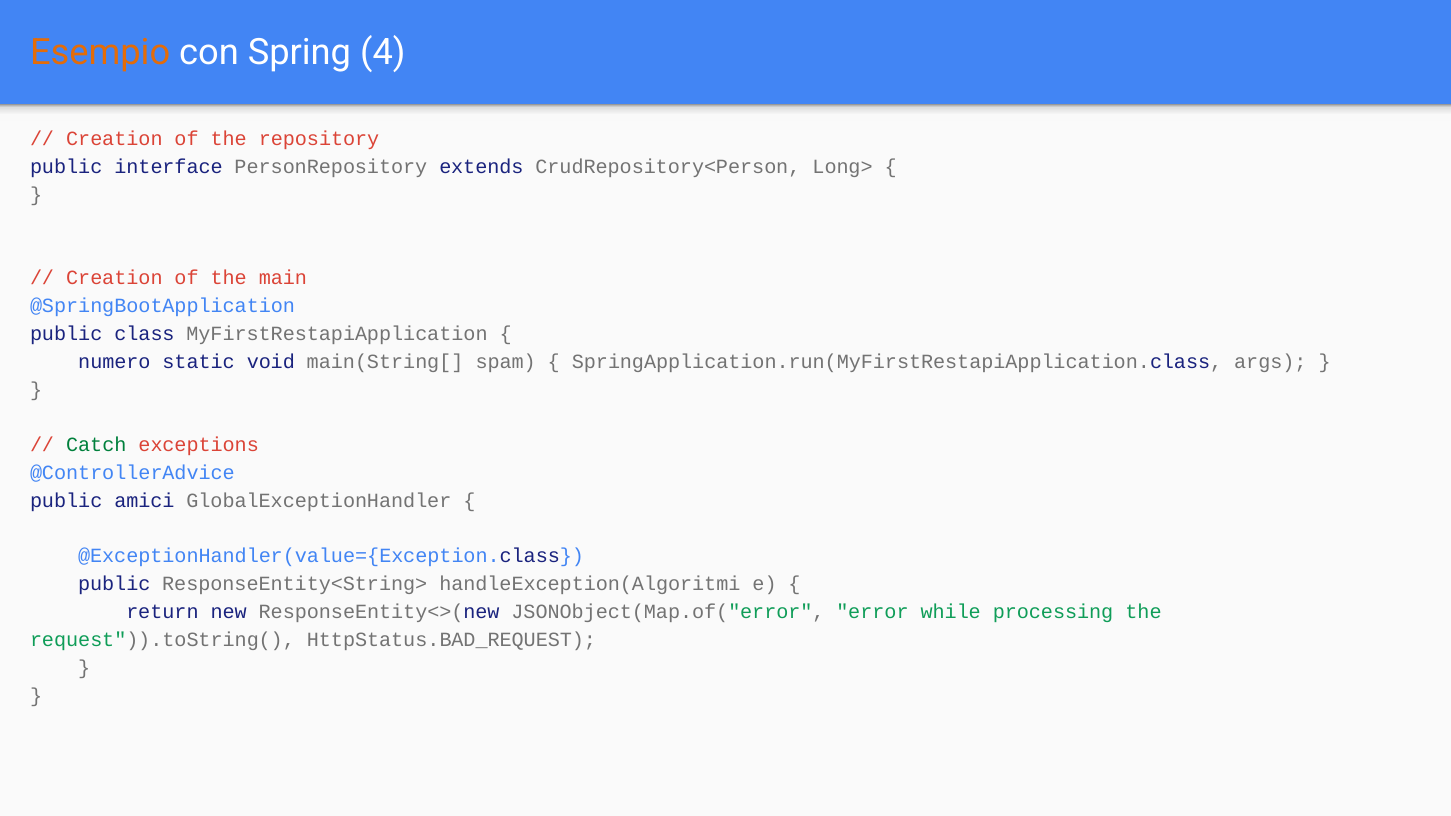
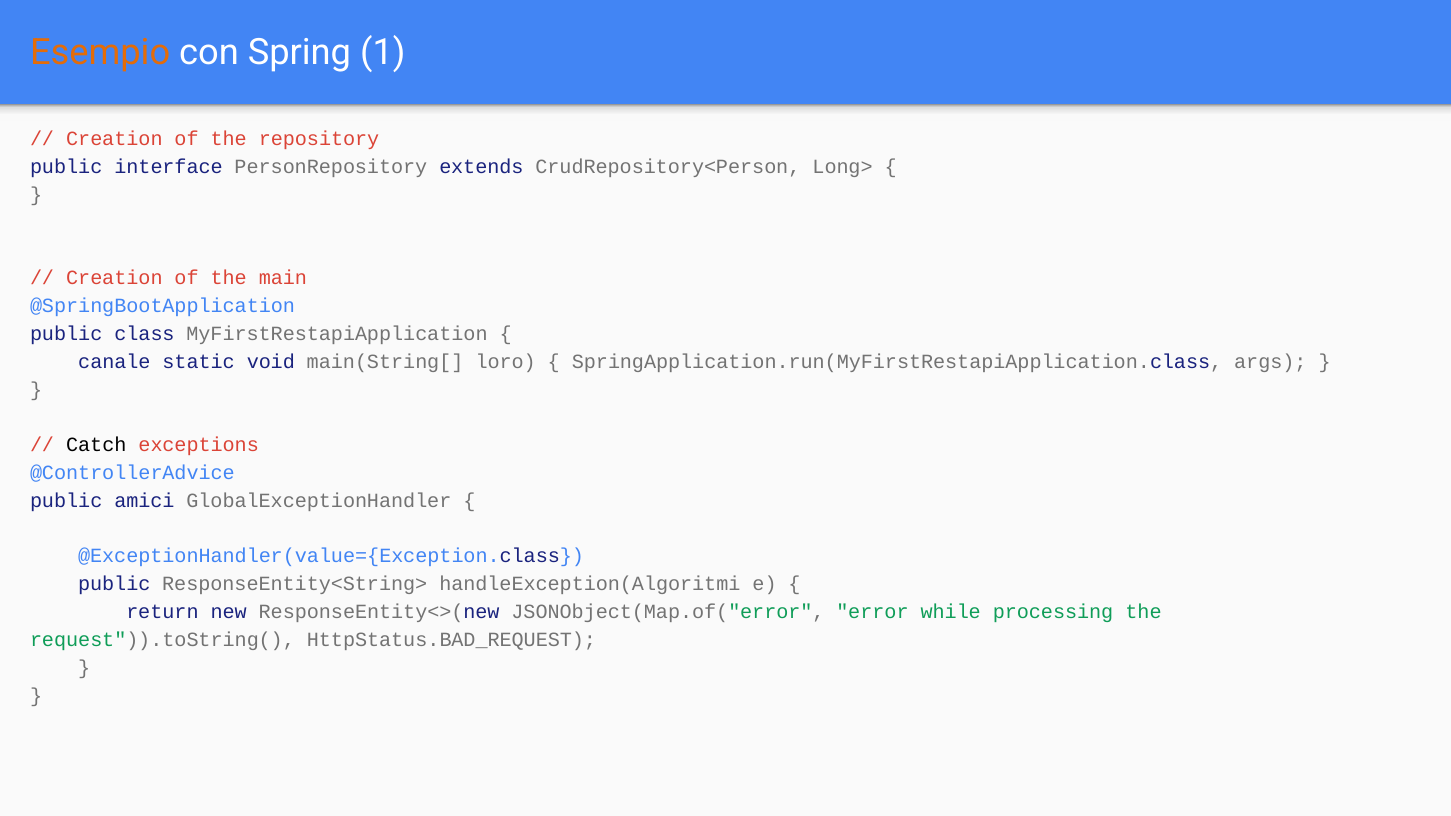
4: 4 -> 1 (383, 53)
numero: numero -> canale (114, 362)
spam: spam -> loro (506, 362)
Catch colour: green -> black (96, 445)
